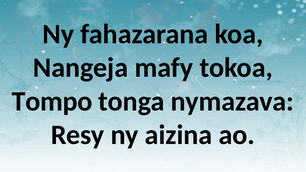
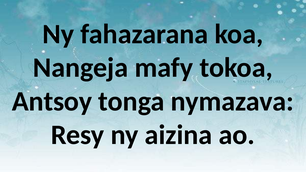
Tompo: Tompo -> Antsoy (52, 101)
